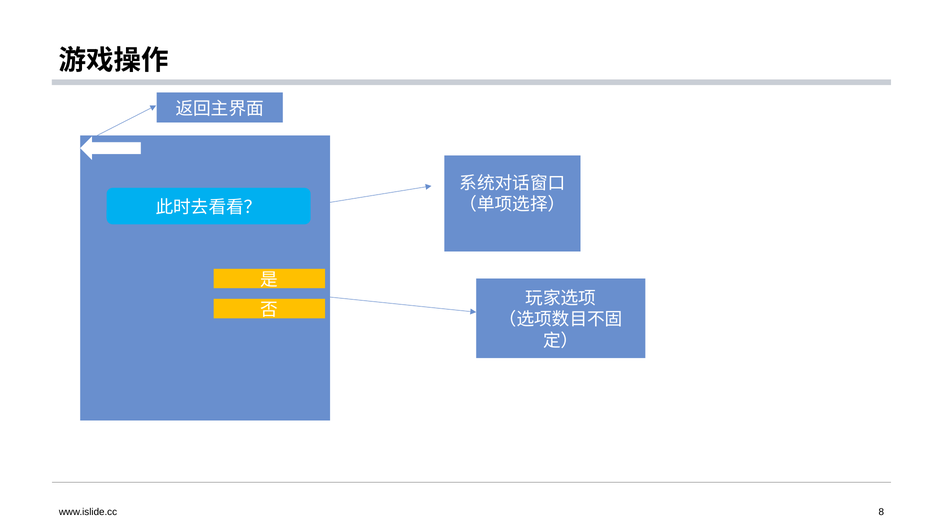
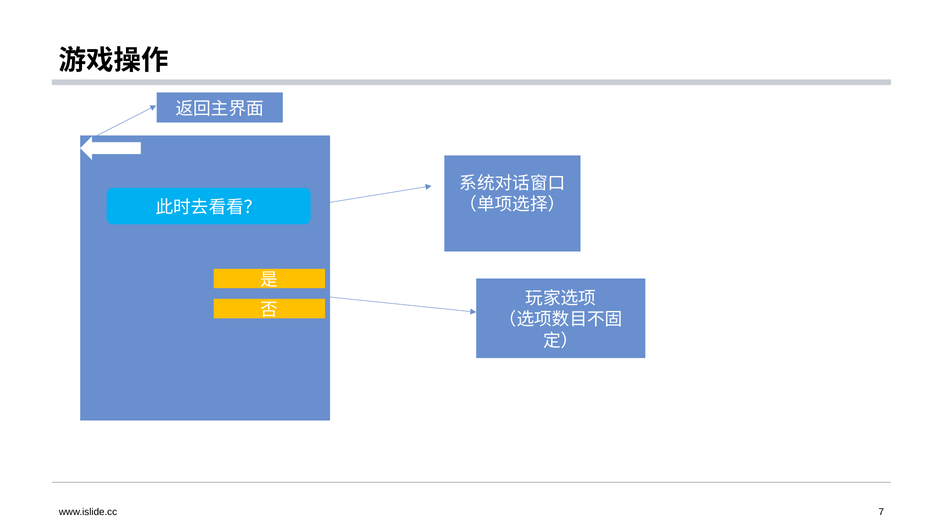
8: 8 -> 7 (881, 513)
